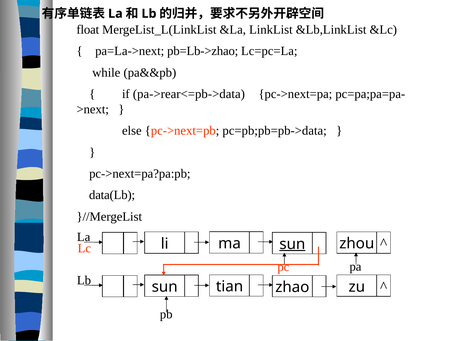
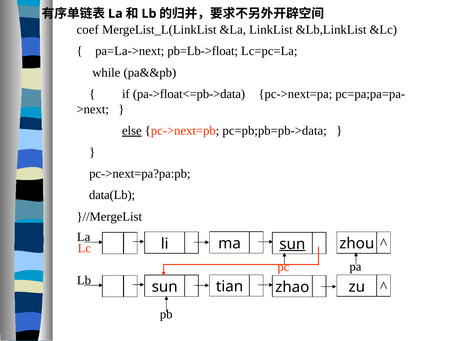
float: float -> coef (88, 30)
pb=Lb->zhao: pb=Lb->zhao -> pb=Lb->float (203, 51)
pa->rear<=pb->data: pa->rear<=pb->data -> pa->float<=pb->data (189, 94)
else underline: none -> present (132, 131)
